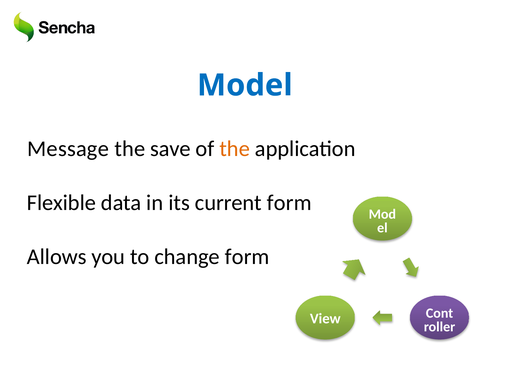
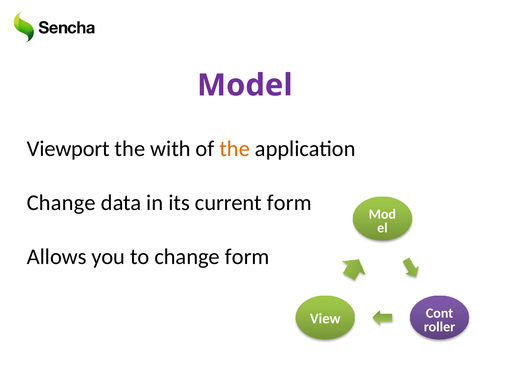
Model colour: blue -> purple (245, 85)
Message: Message -> Viewport (68, 149)
save: save -> with (170, 149)
Flexible: Flexible -> Change (61, 203)
